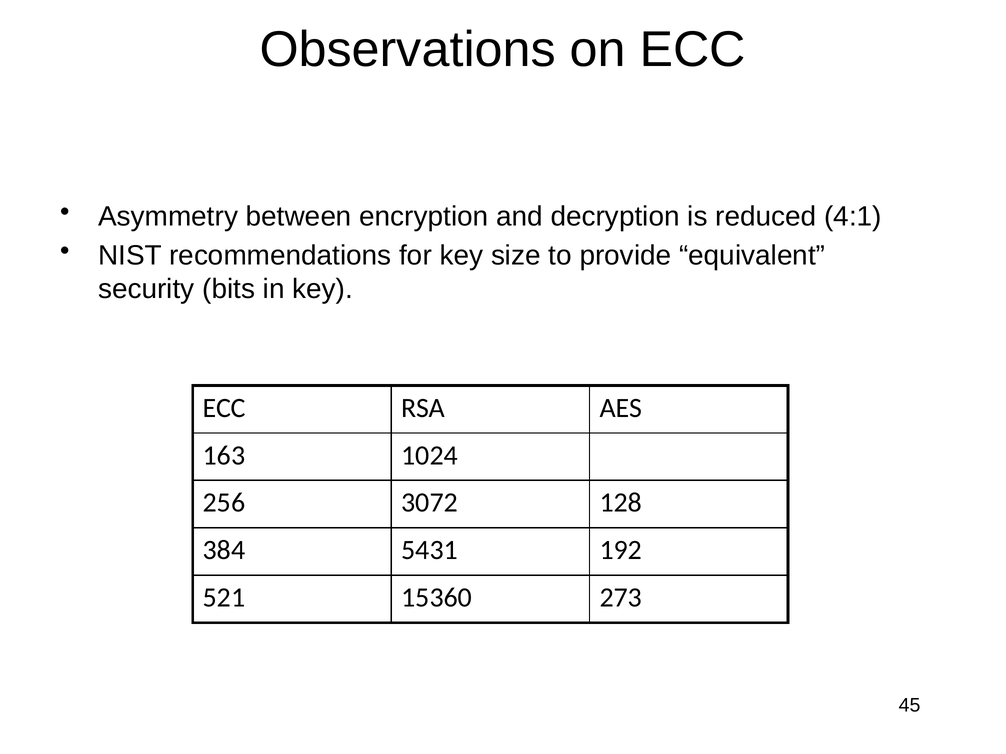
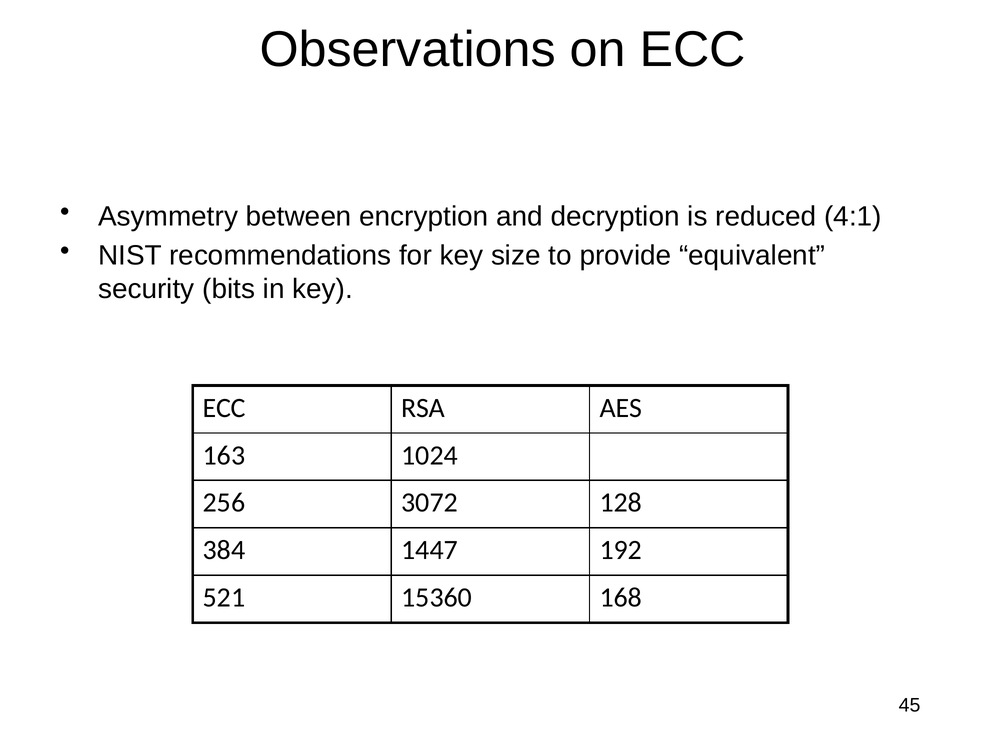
5431: 5431 -> 1447 (430, 551)
273: 273 -> 168 (621, 598)
